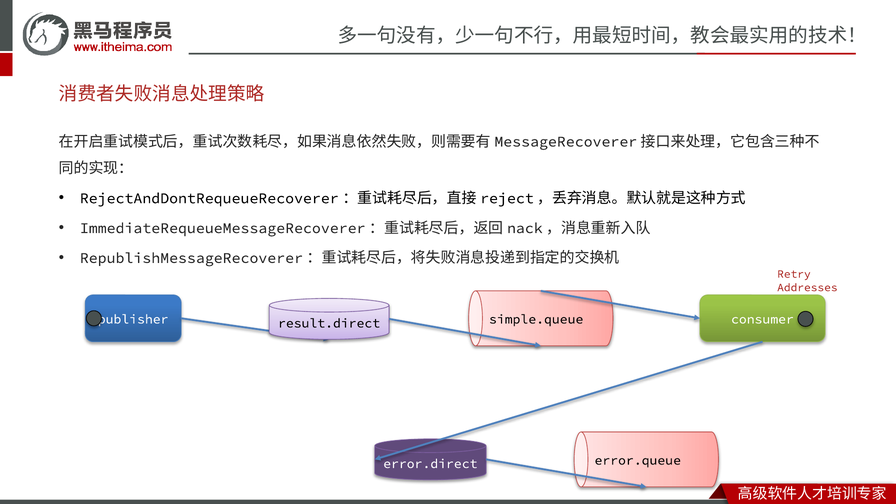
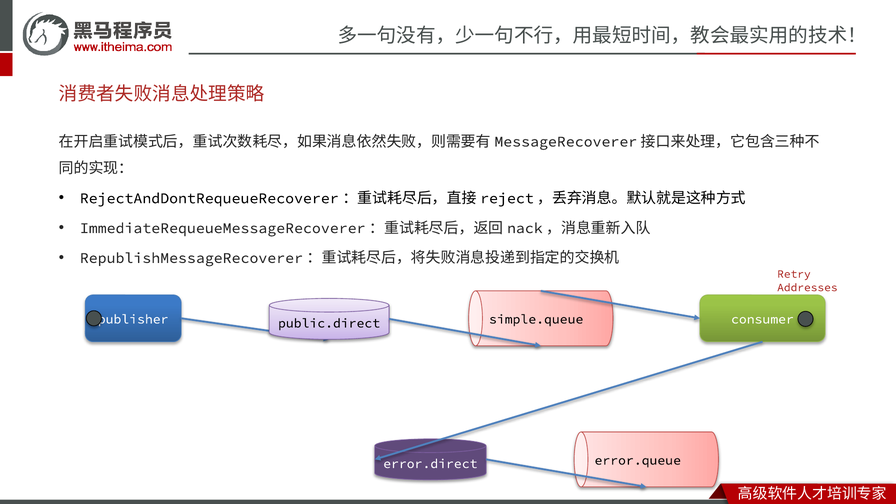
result.direct: result.direct -> public.direct (329, 323)
